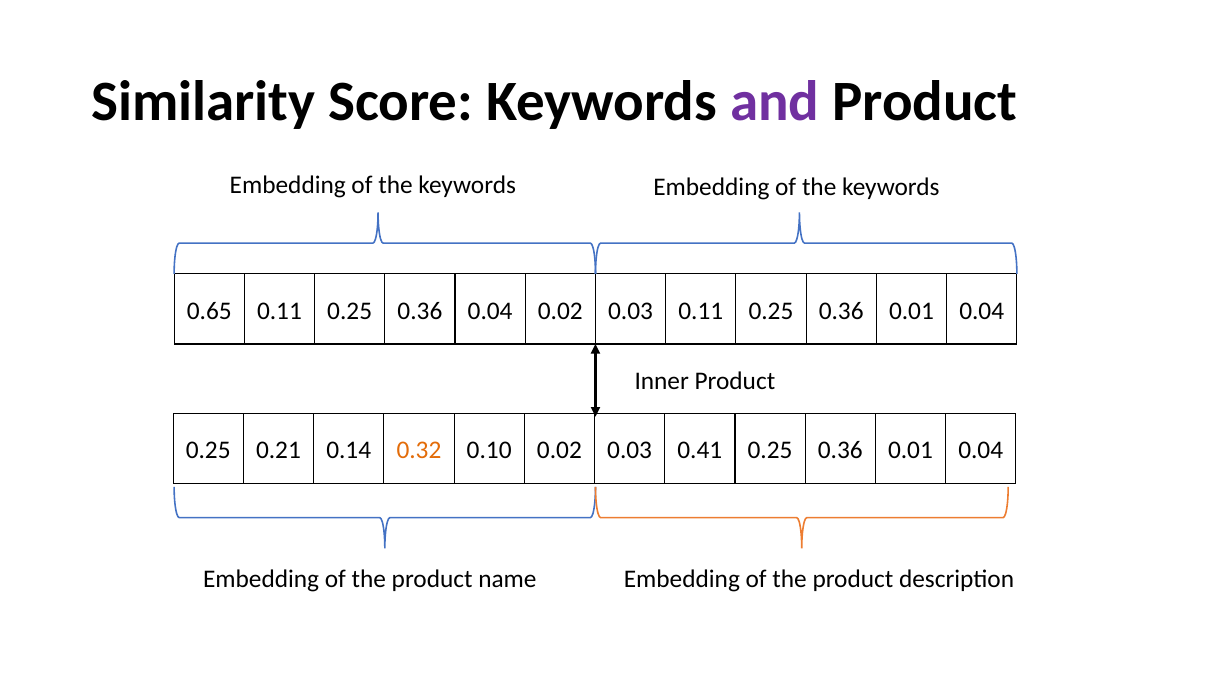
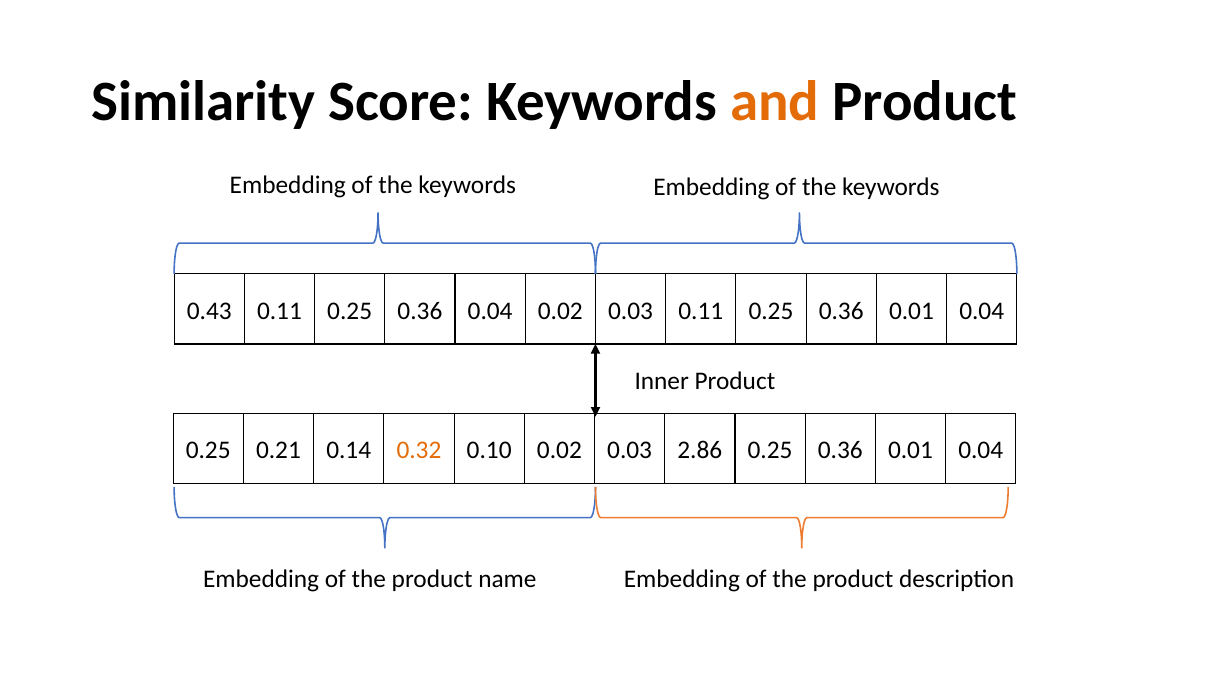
and colour: purple -> orange (775, 102)
0.65: 0.65 -> 0.43 (209, 311)
0.41: 0.41 -> 2.86 (700, 450)
